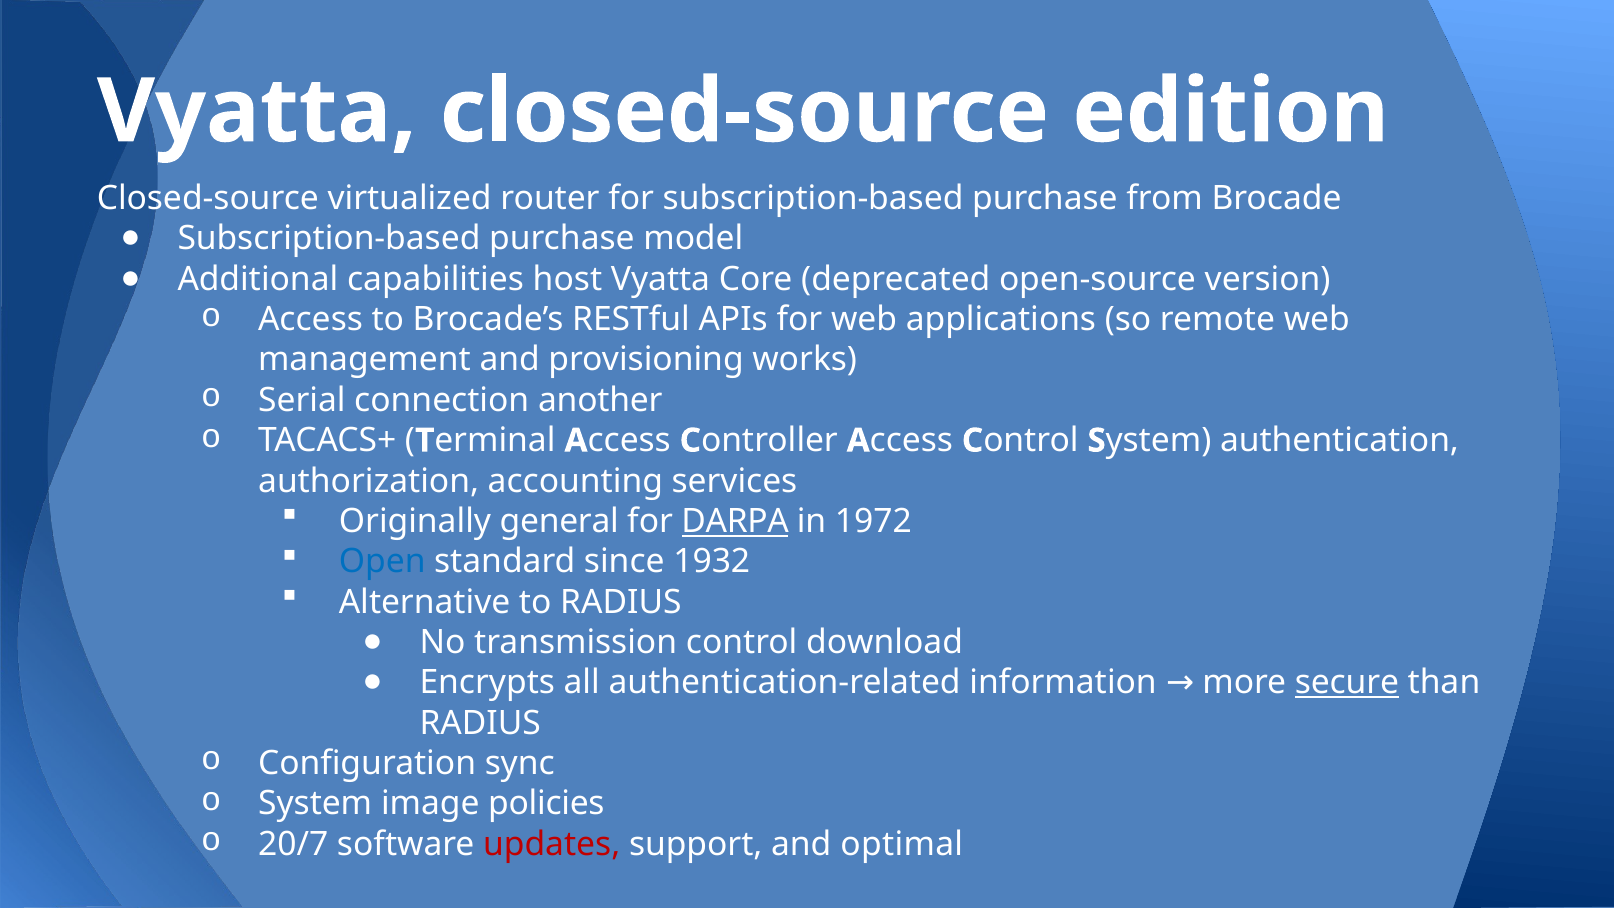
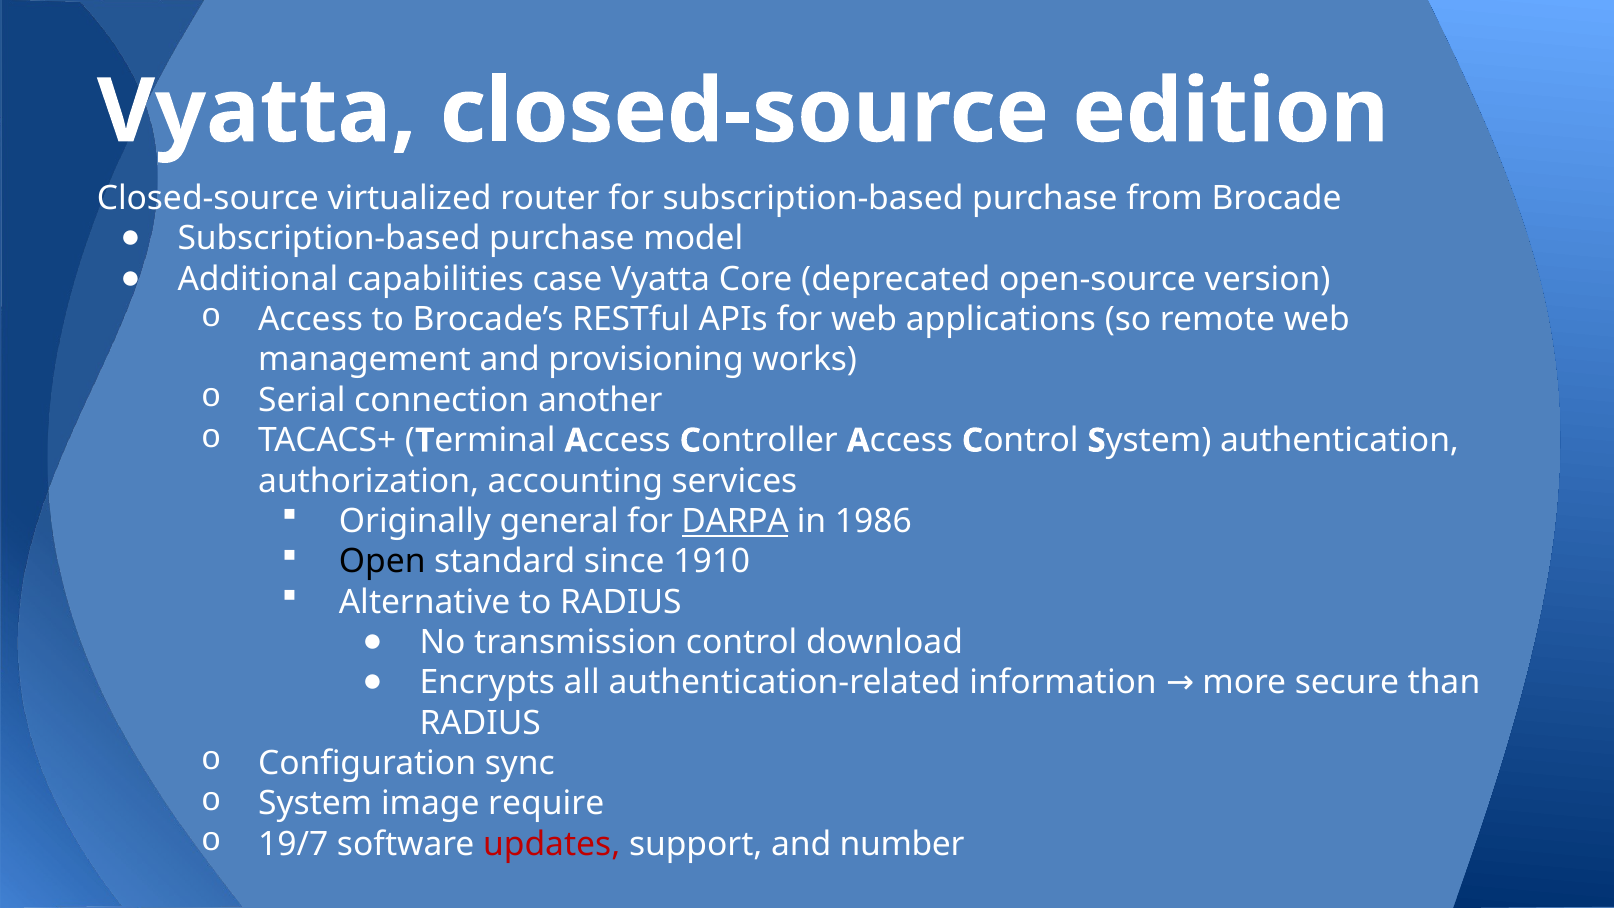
host: host -> case (568, 279)
1972: 1972 -> 1986 (873, 521)
Open colour: blue -> black (382, 562)
1932: 1932 -> 1910 (712, 562)
secure underline: present -> none (1347, 683)
policies: policies -> require (546, 804)
20/7: 20/7 -> 19/7 (293, 844)
optimal: optimal -> number (902, 844)
